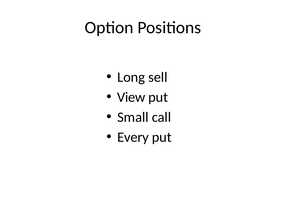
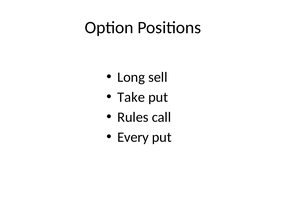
View: View -> Take (131, 97)
Small: Small -> Rules (133, 117)
